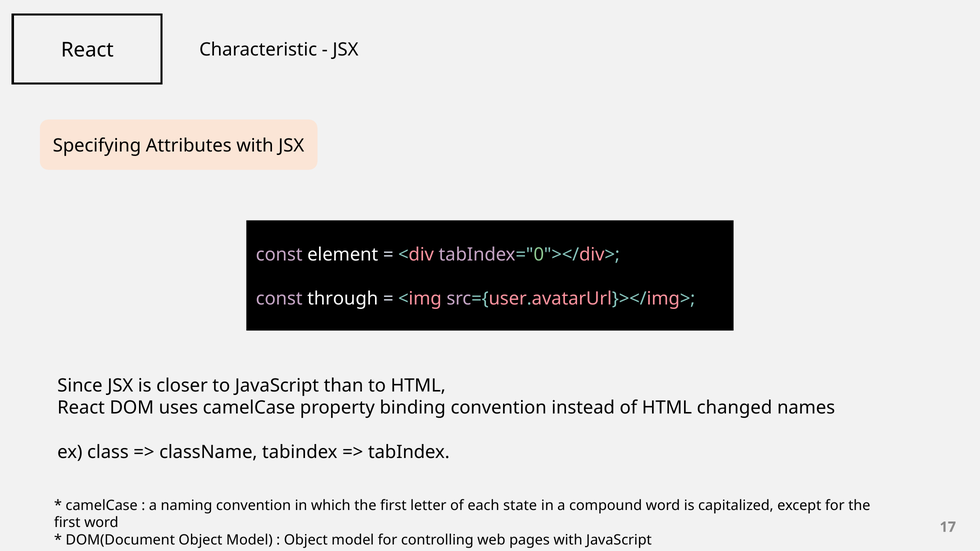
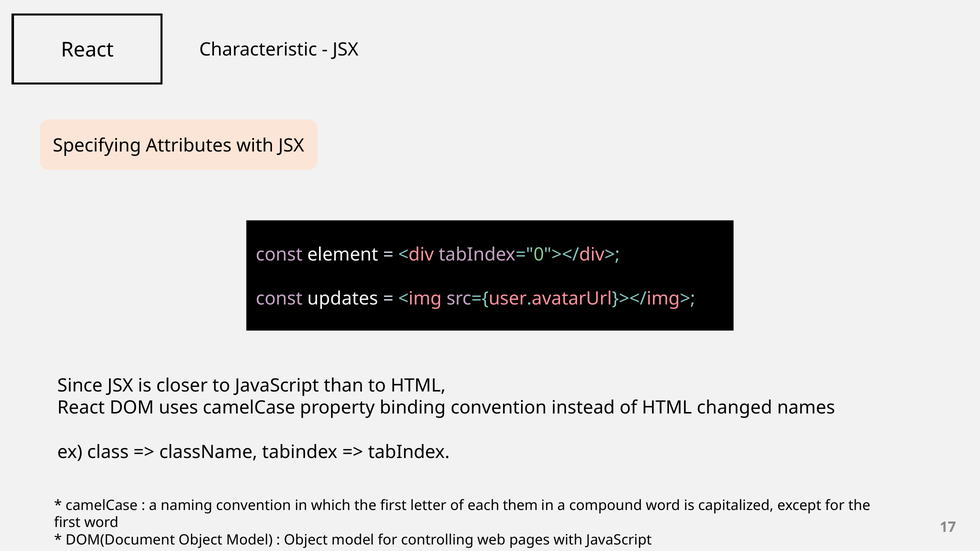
through: through -> updates (343, 299)
state: state -> them (520, 506)
